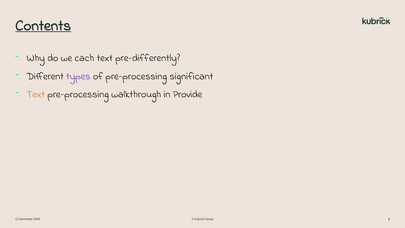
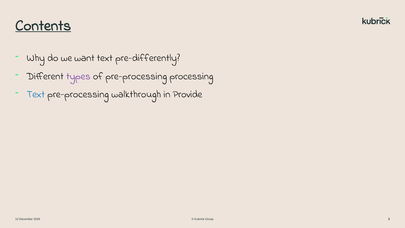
cach: cach -> want (85, 58)
significant: significant -> processing (191, 76)
Text colour: orange -> blue (36, 94)
